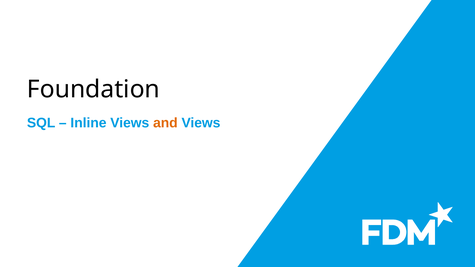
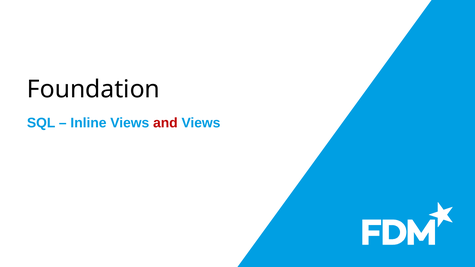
and colour: orange -> red (165, 123)
